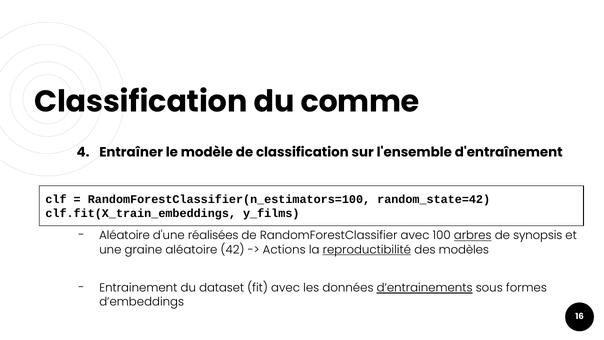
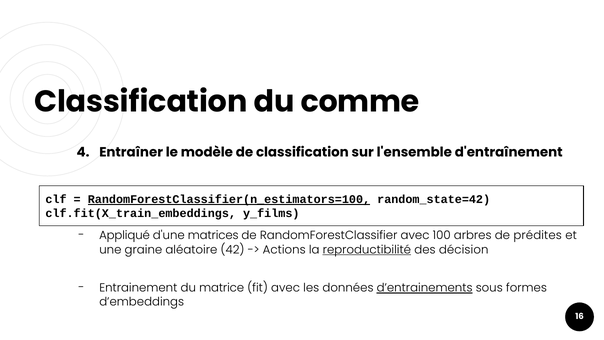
RandomForestClassifier(n_estimators=100 underline: none -> present (229, 199)
Aléatoire: Aléatoire -> Appliqué (125, 235)
réalisées: réalisées -> matrices (213, 235)
arbres underline: present -> none (473, 235)
synopsis: synopsis -> prédites (538, 235)
modèles: modèles -> décision (464, 250)
dataset: dataset -> matrice (222, 288)
